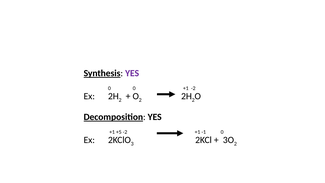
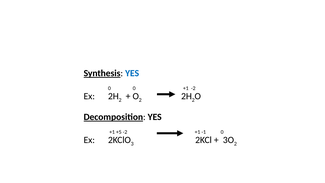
YES colour: purple -> blue (132, 73)
